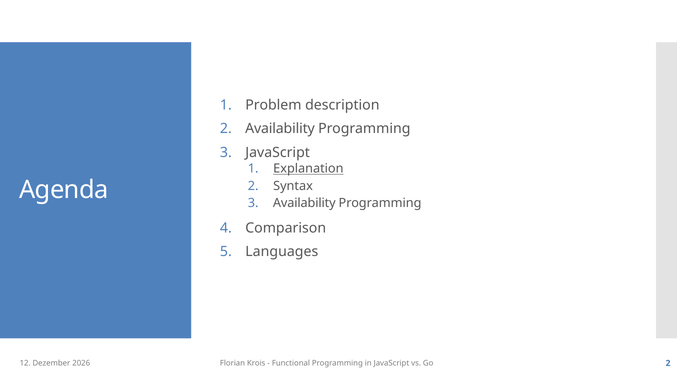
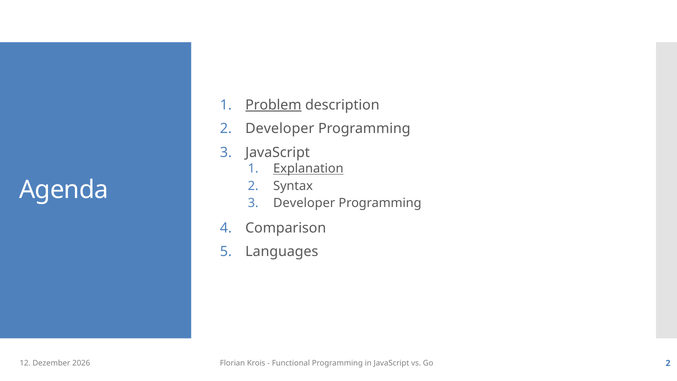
Problem underline: none -> present (273, 105)
2 Availability: Availability -> Developer (280, 129)
Availability: Availability -> Developer (304, 203)
